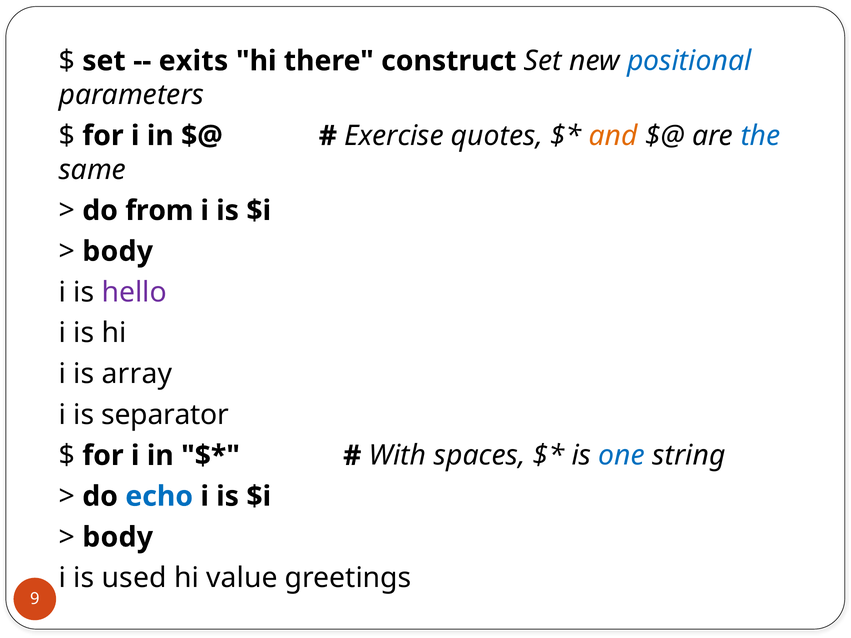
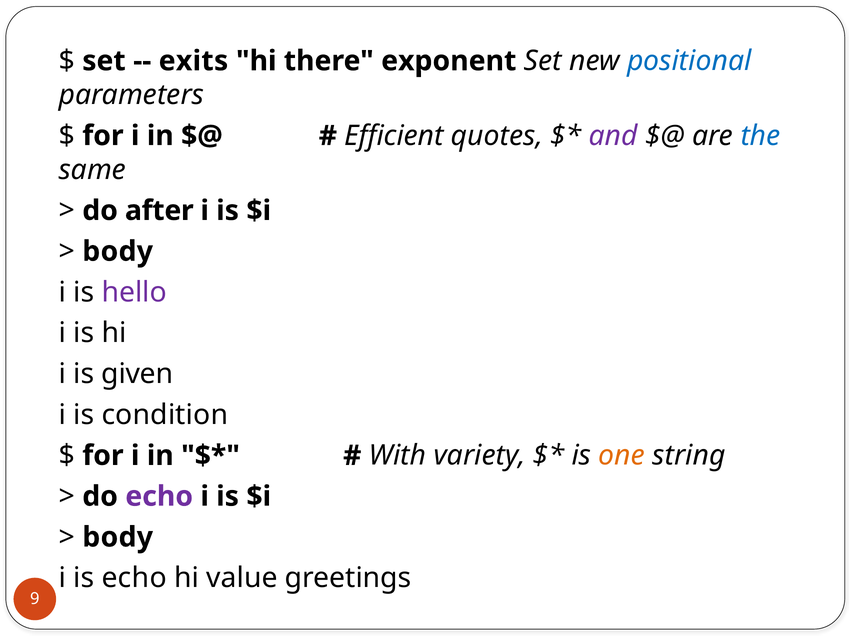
construct: construct -> exponent (449, 61)
Exercise: Exercise -> Efficient (394, 136)
and colour: orange -> purple (613, 136)
from: from -> after (159, 211)
array: array -> given (137, 374)
separator: separator -> condition (165, 415)
spaces: spaces -> variety (480, 456)
one colour: blue -> orange (622, 456)
echo colour: blue -> purple (159, 497)
is used: used -> echo (134, 578)
